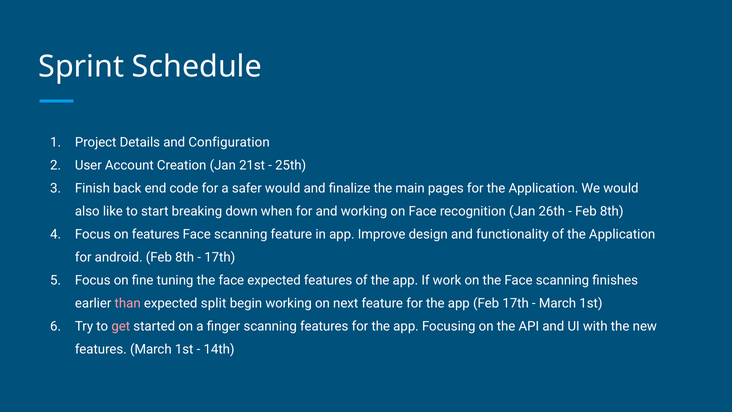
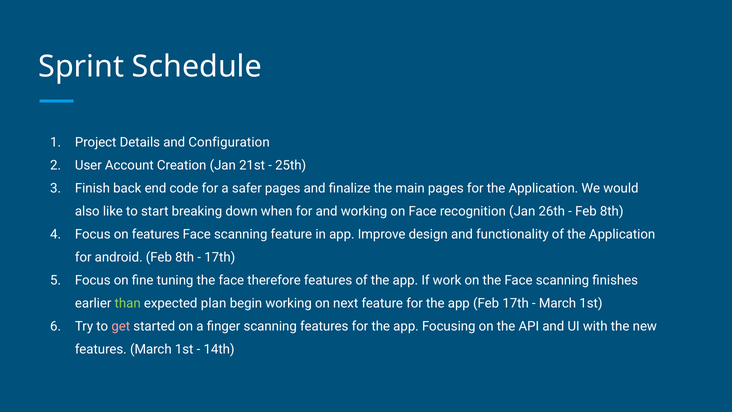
safer would: would -> pages (283, 188)
face expected: expected -> therefore (274, 280)
than colour: pink -> light green (128, 303)
split: split -> plan (214, 303)
